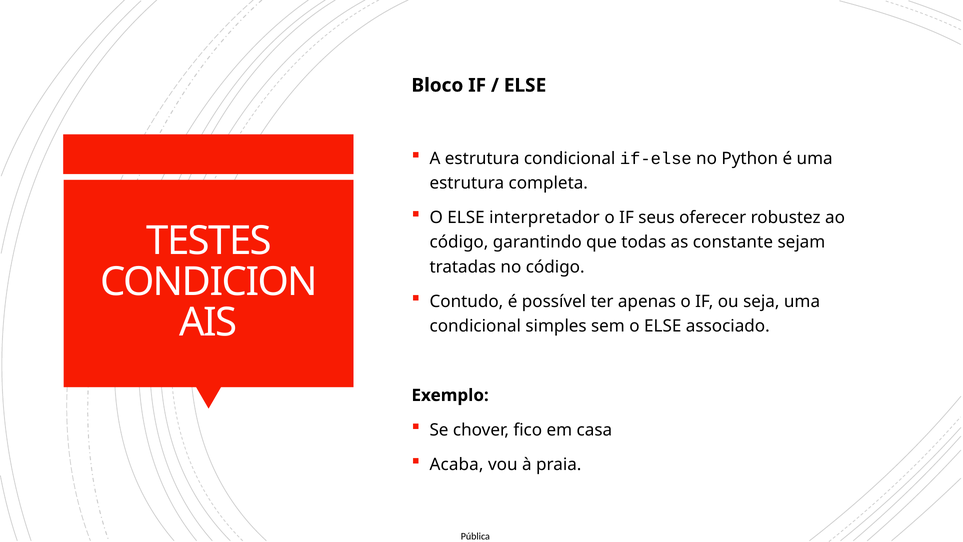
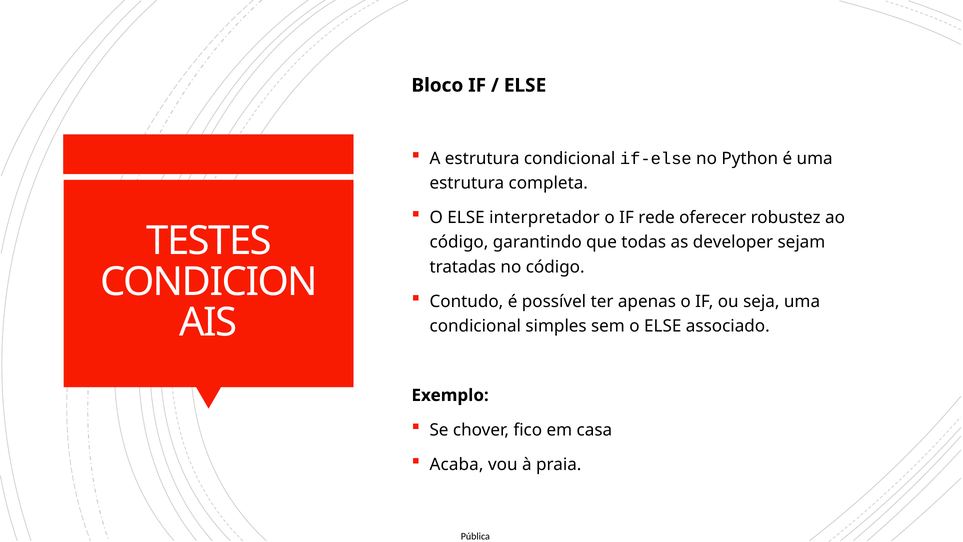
seus: seus -> rede (657, 218)
constante: constante -> developer (733, 242)
